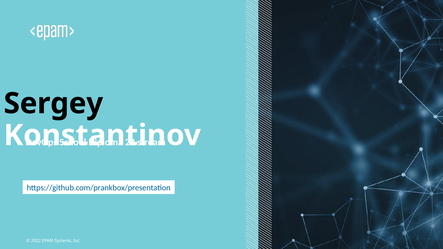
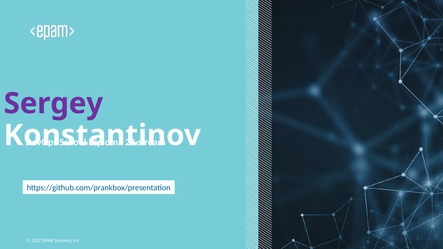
Sergey colour: black -> purple (53, 104)
